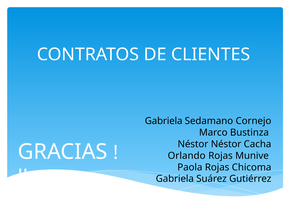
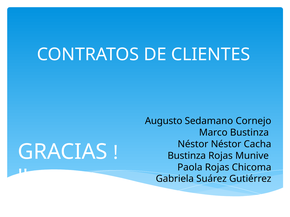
Gabriela: Gabriela -> Augusto (164, 121)
Orlando: Orlando -> Bustinza (187, 156)
